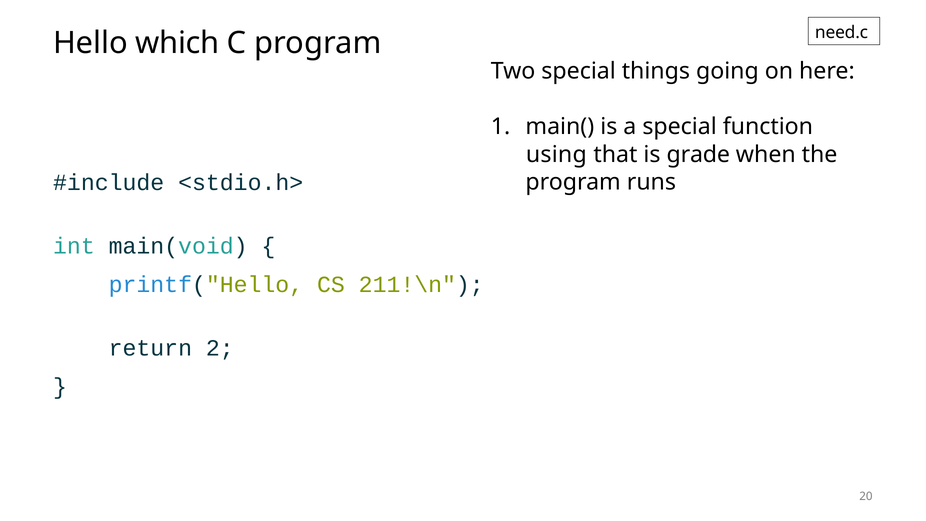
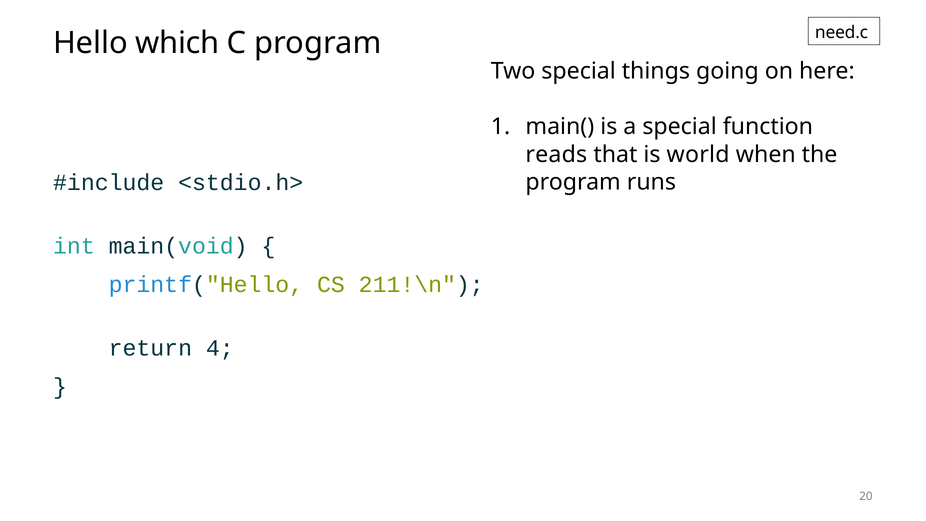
using: using -> reads (556, 154)
grade: grade -> world (698, 154)
2: 2 -> 4 (220, 348)
